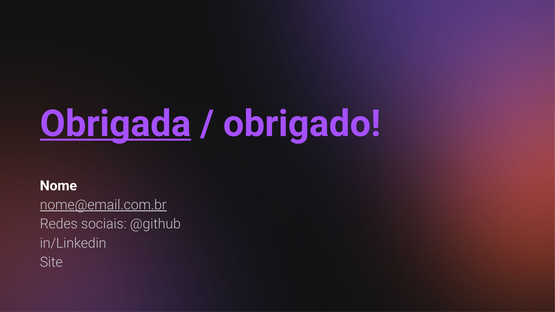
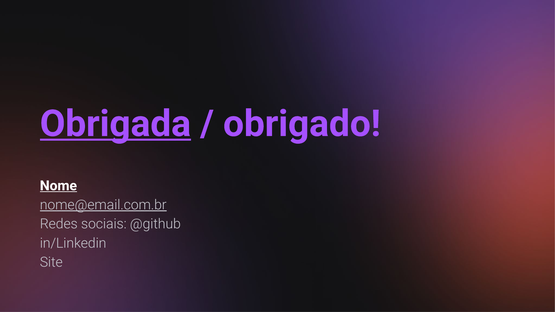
Nome underline: none -> present (58, 186)
